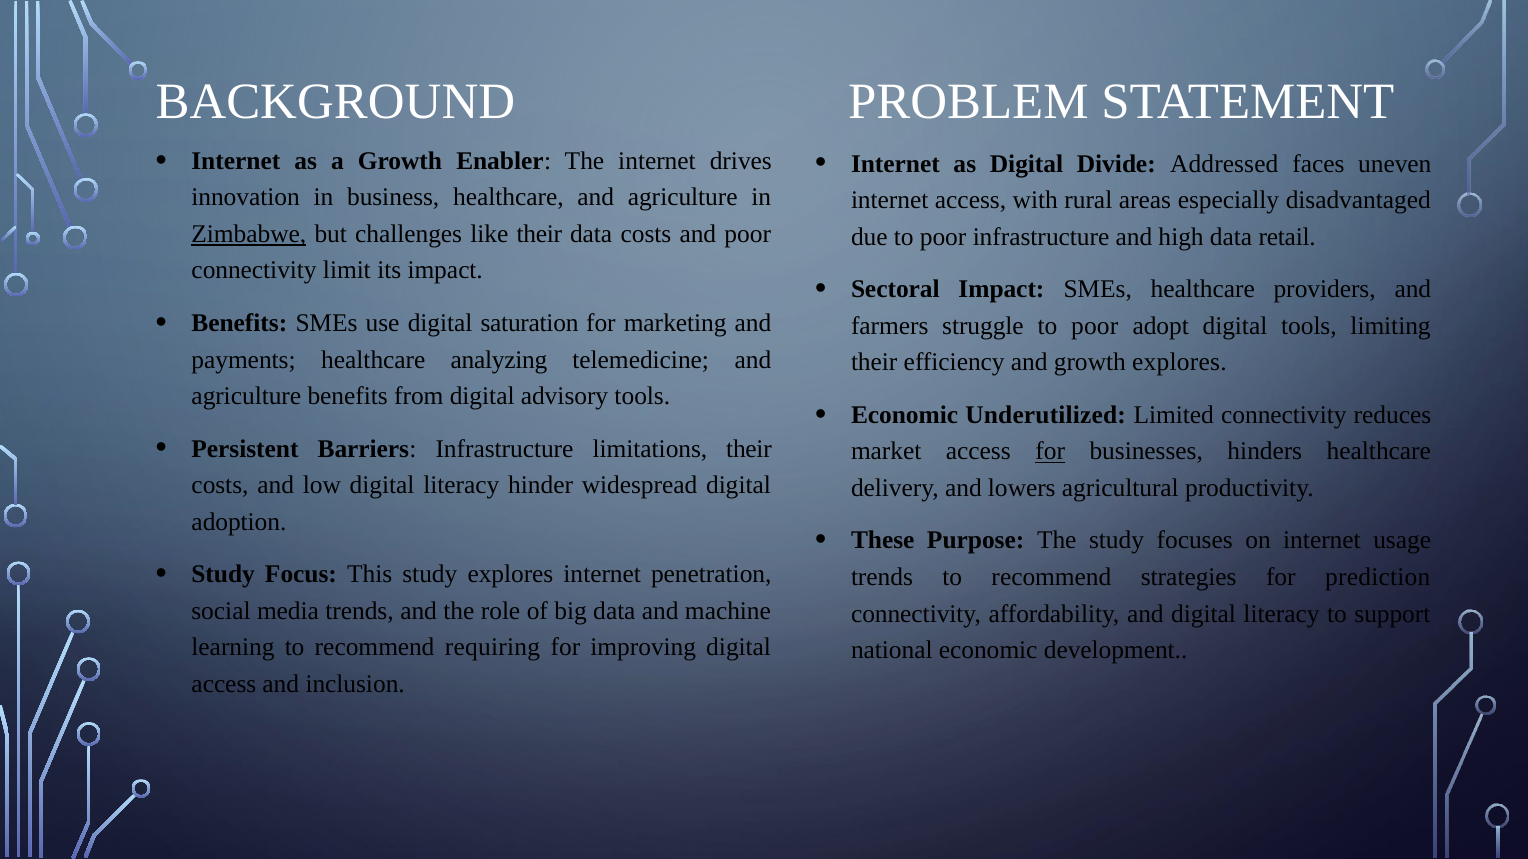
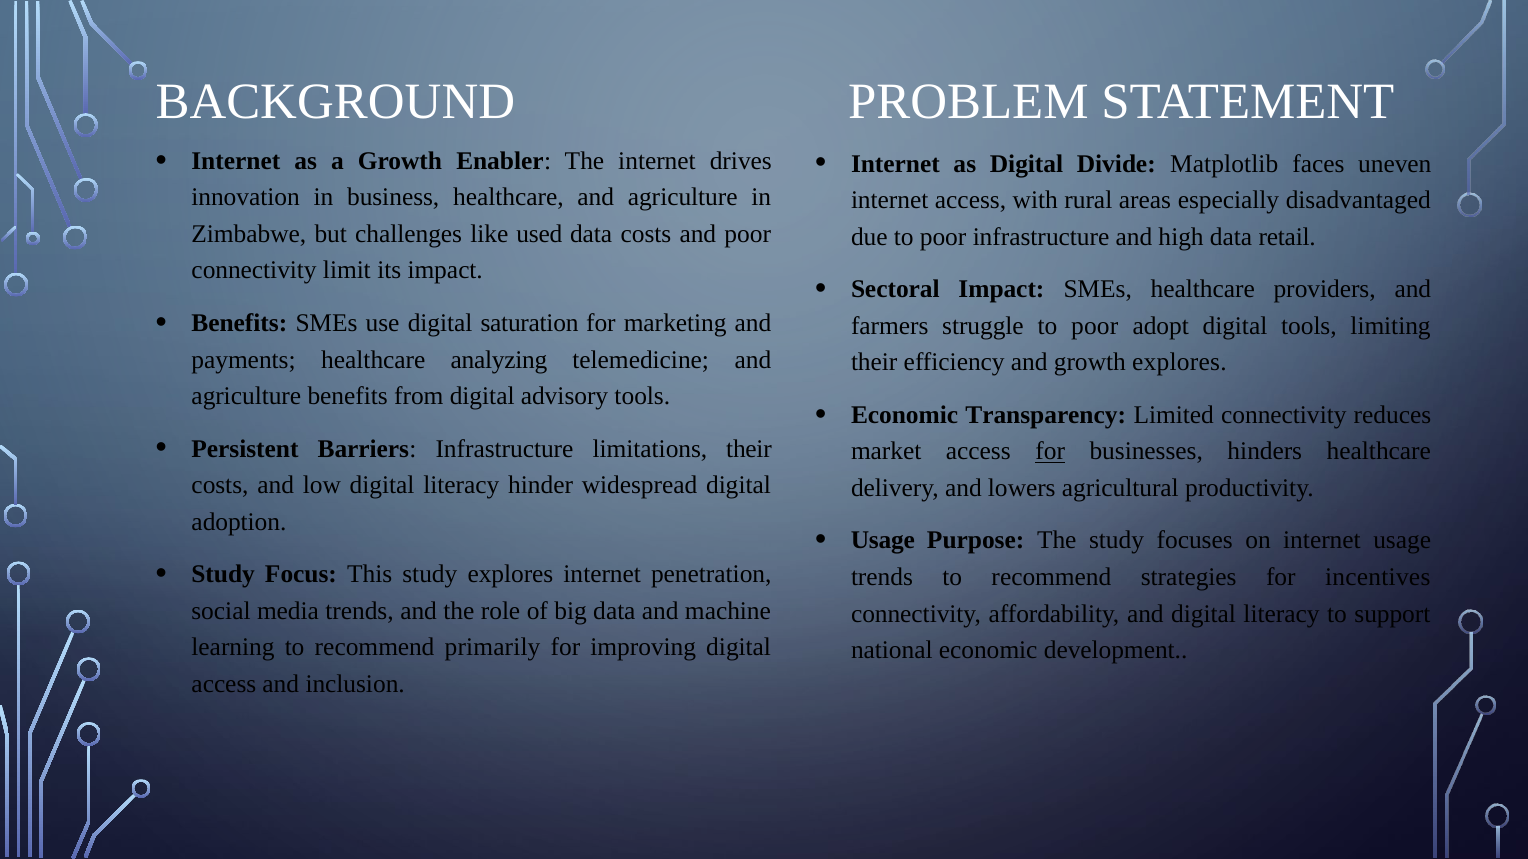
Addressed: Addressed -> Matplotlib (1224, 164)
Zimbabwe underline: present -> none (249, 234)
like their: their -> used (539, 234)
Underutilized: Underutilized -> Transparency (1046, 415)
These: These -> Usage (883, 541)
prediction: prediction -> incentives (1378, 577)
requiring: requiring -> primarily (493, 648)
